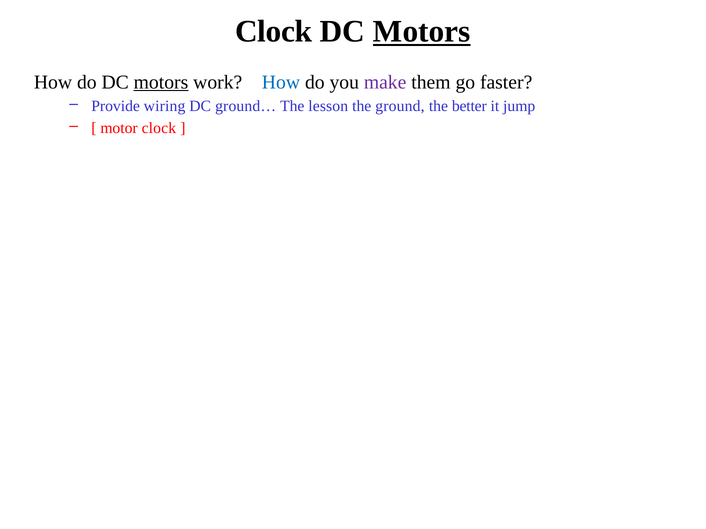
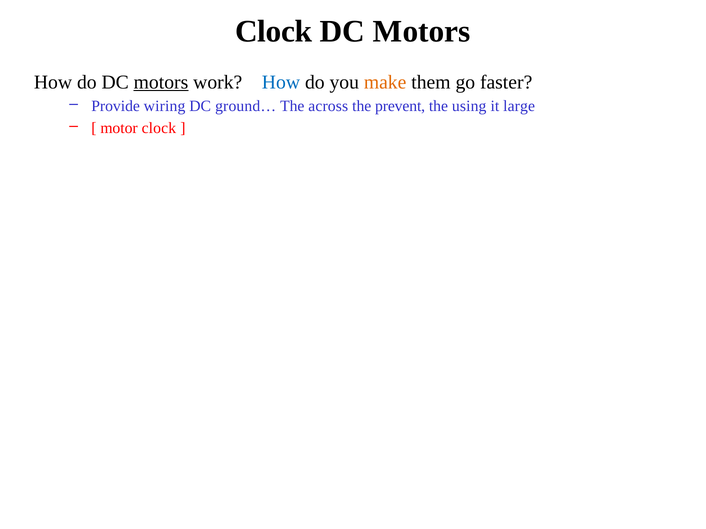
Motors underline: present -> none (422, 32)
make colour: purple -> orange (385, 82)
lesson: lesson -> across (328, 106)
ground: ground -> prevent (400, 106)
better: better -> using (469, 106)
jump: jump -> large (519, 106)
